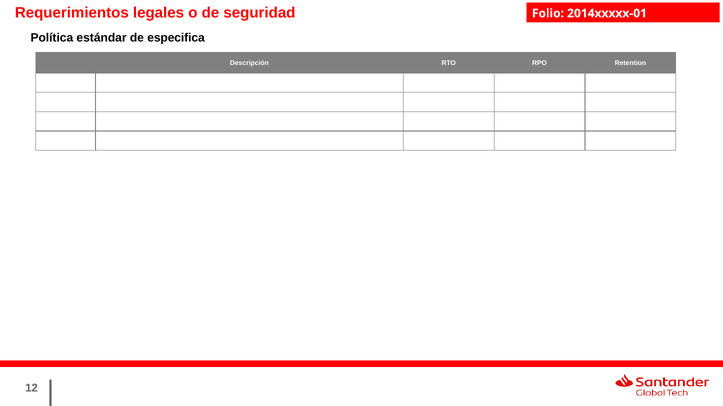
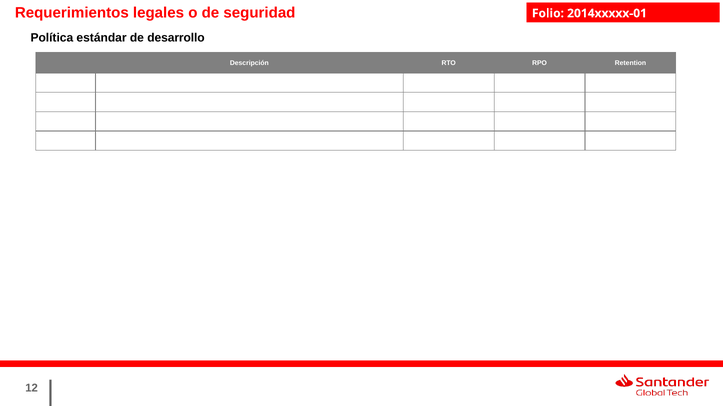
especifica: especifica -> desarrollo (176, 38)
